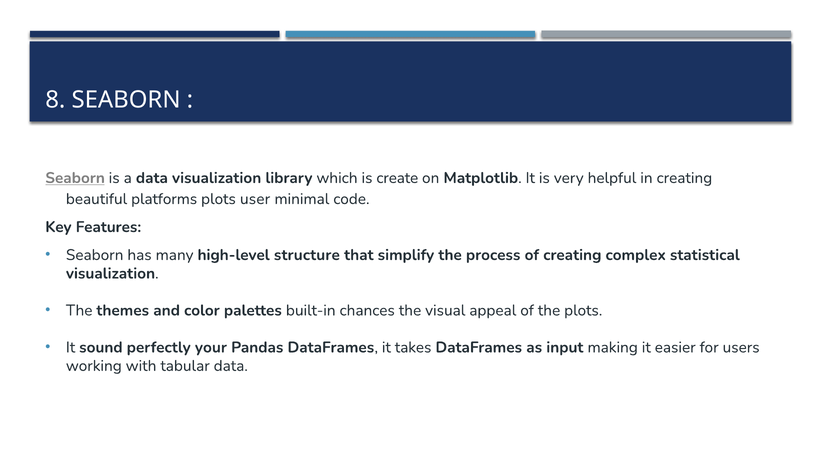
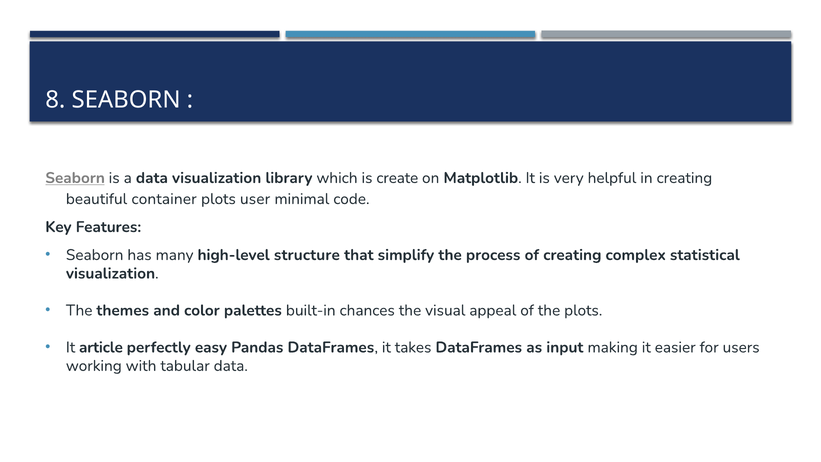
platforms: platforms -> container (164, 199)
sound: sound -> article (101, 347)
your: your -> easy (211, 347)
